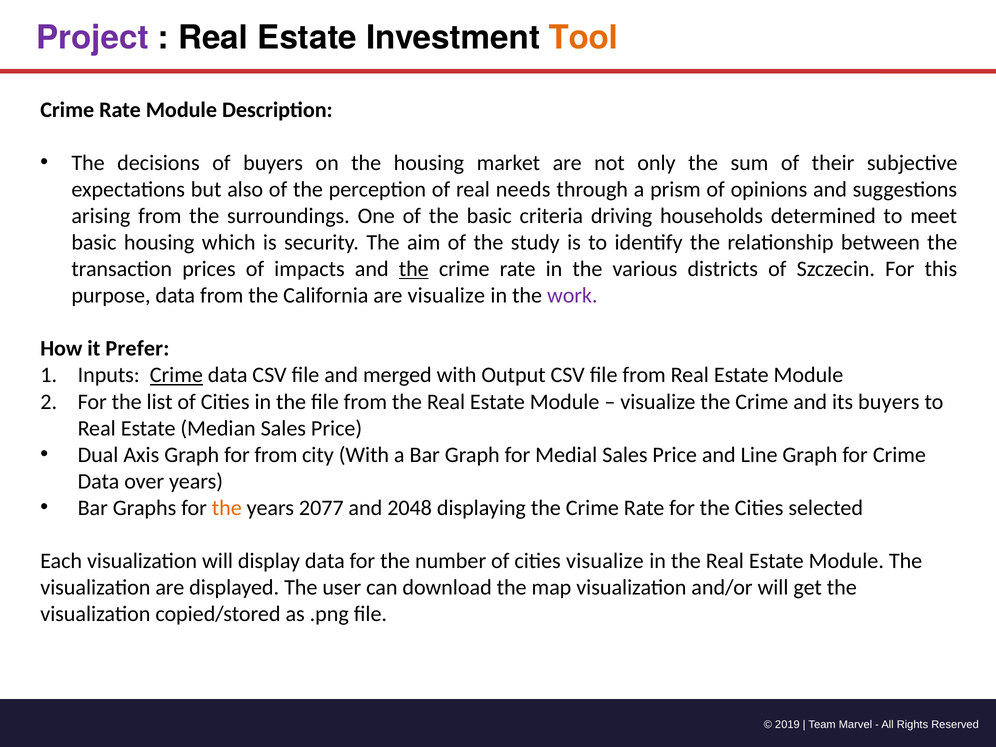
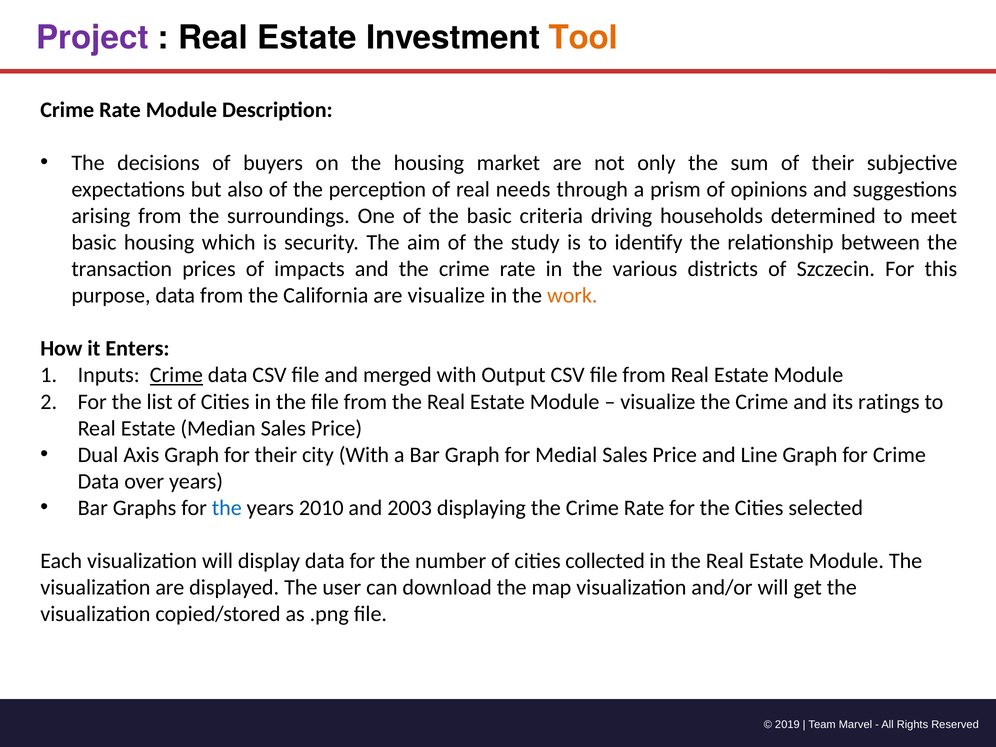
the underline: present -> none (414, 269)
work colour: purple -> orange (572, 296)
Prefer: Prefer -> Enters (138, 349)
its buyers: buyers -> ratings (889, 402)
for from: from -> their (276, 455)
the colour: orange -> blue (227, 508)
2077: 2077 -> 2010 (321, 508)
2048: 2048 -> 2003 (410, 508)
cities visualize: visualize -> collected (605, 561)
